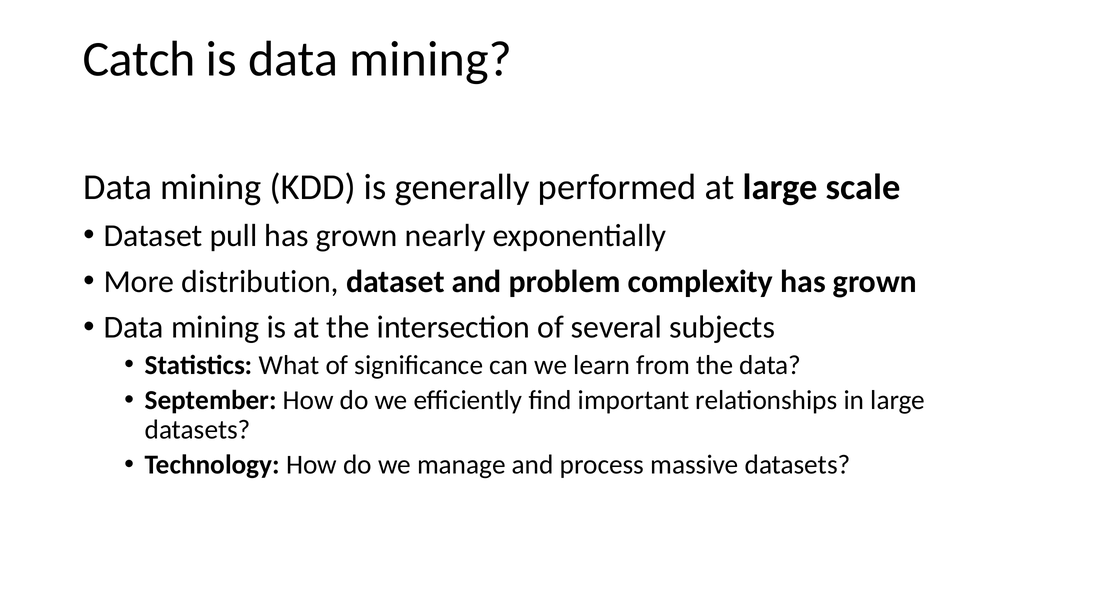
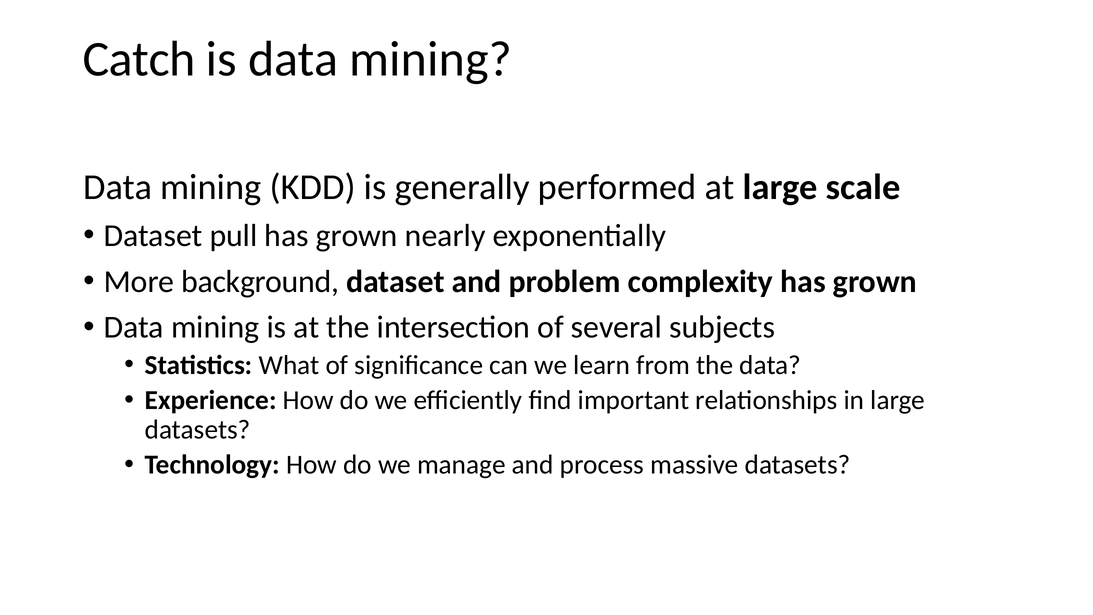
distribution: distribution -> background (260, 281)
September: September -> Experience (211, 400)
